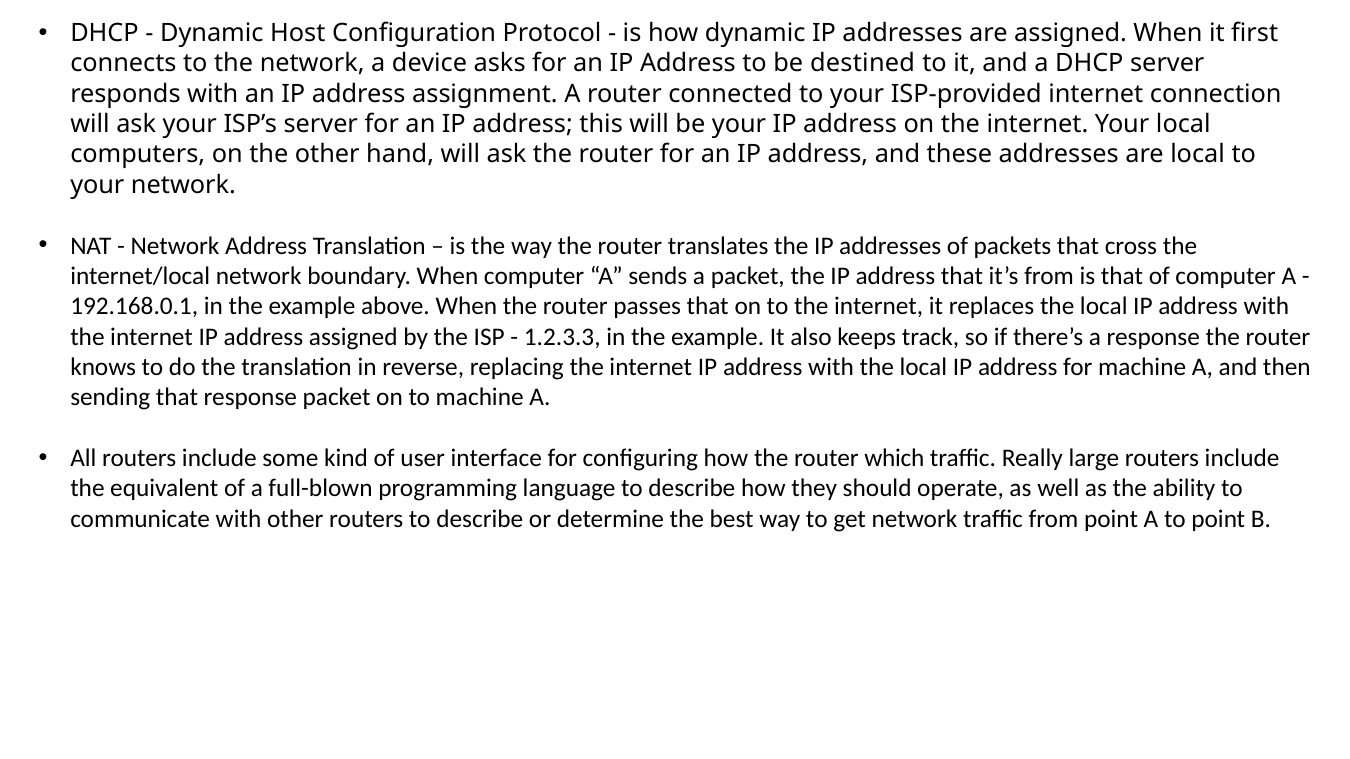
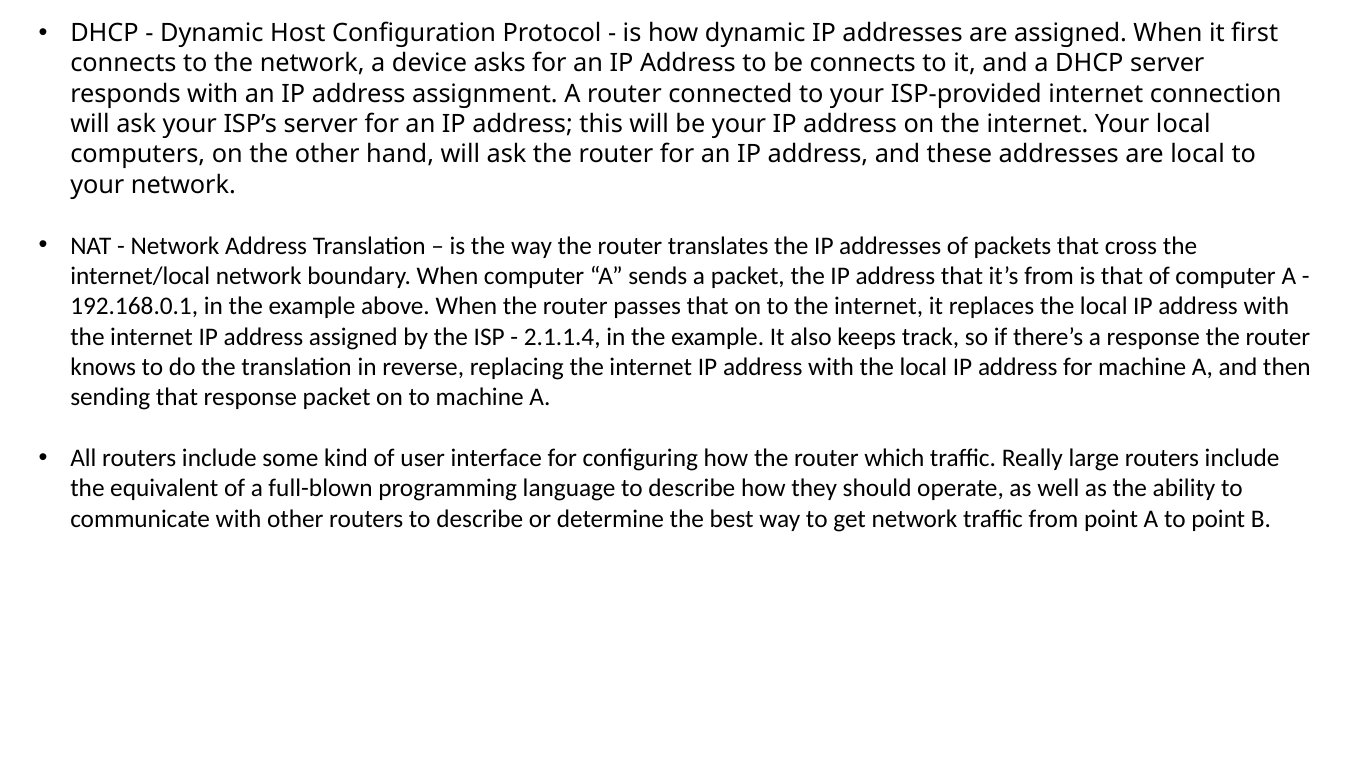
be destined: destined -> connects (863, 64)
1.2.3.3: 1.2.3.3 -> 2.1.1.4 (562, 337)
